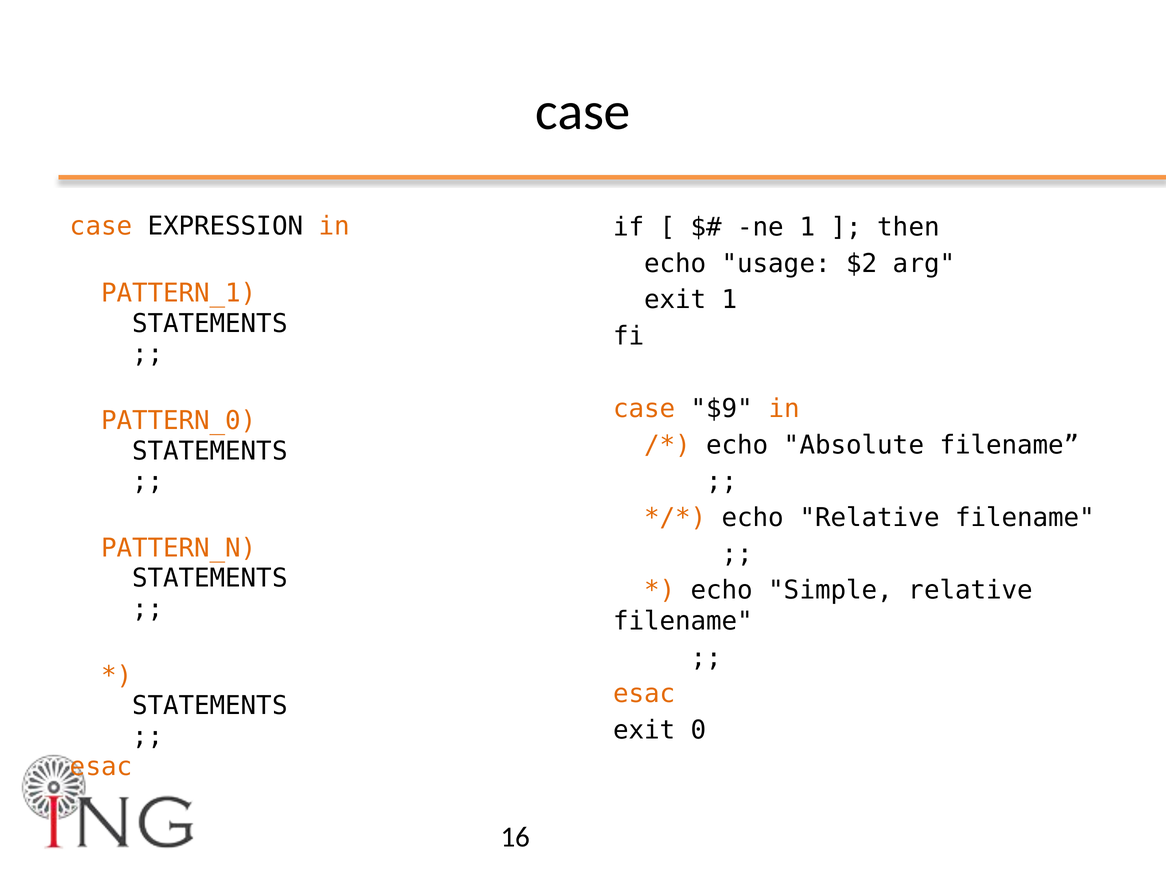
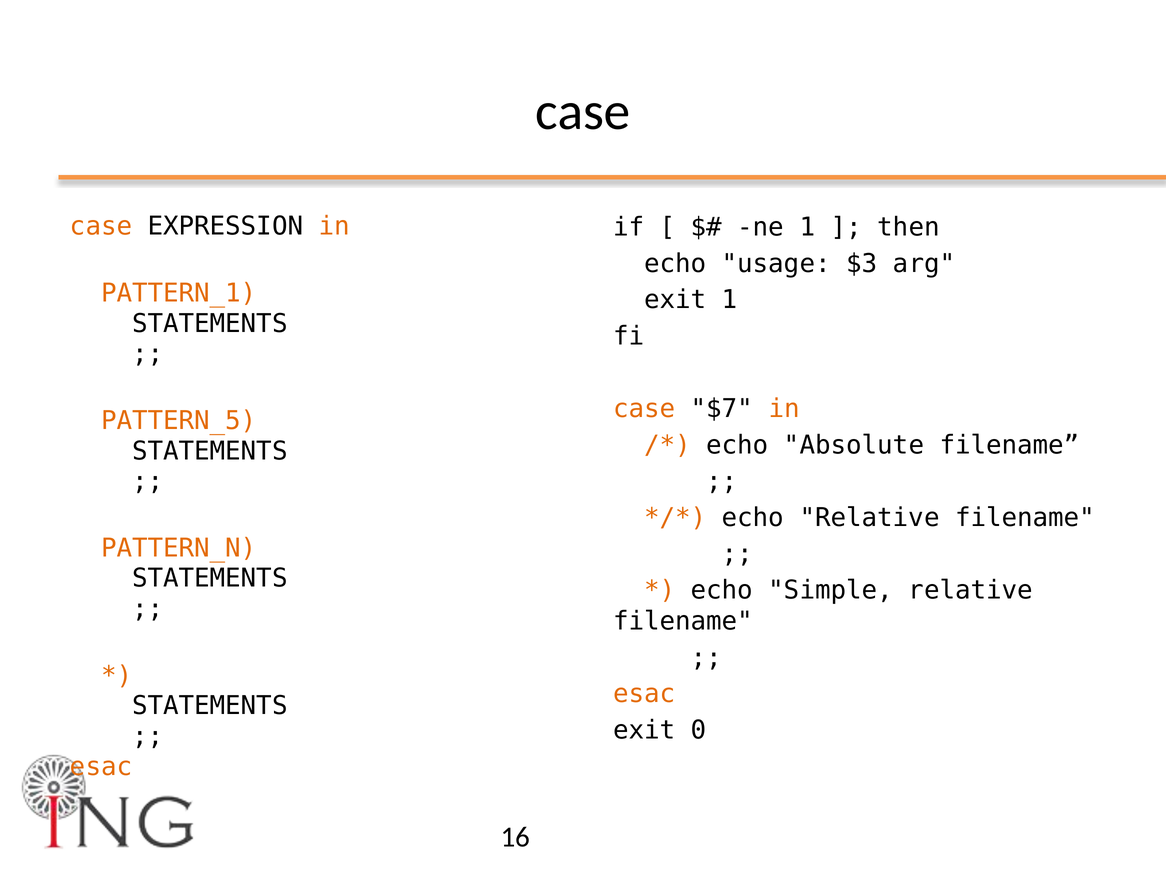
$2: $2 -> $3 (862, 263)
$9: $9 -> $7 (722, 409)
PATTERN_0: PATTERN_0 -> PATTERN_5 (179, 420)
